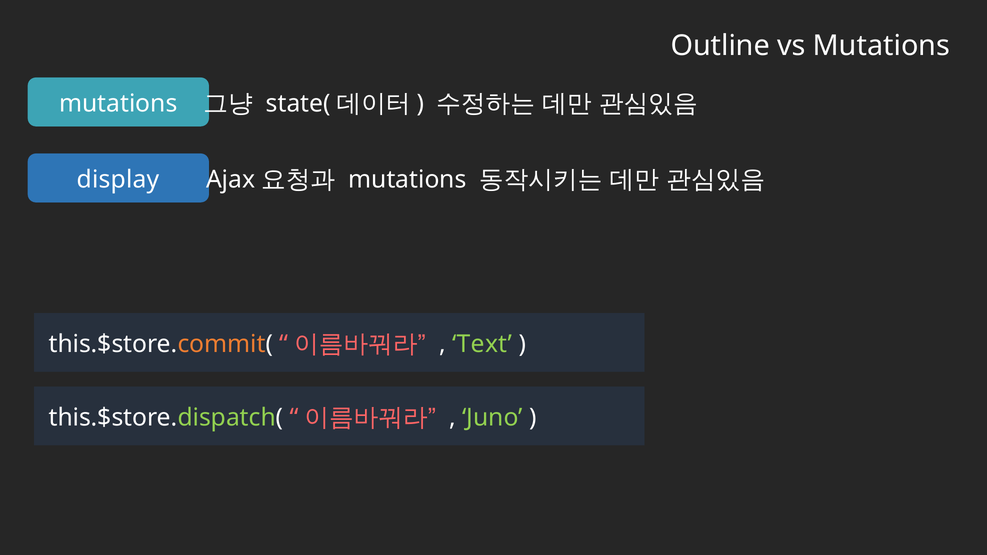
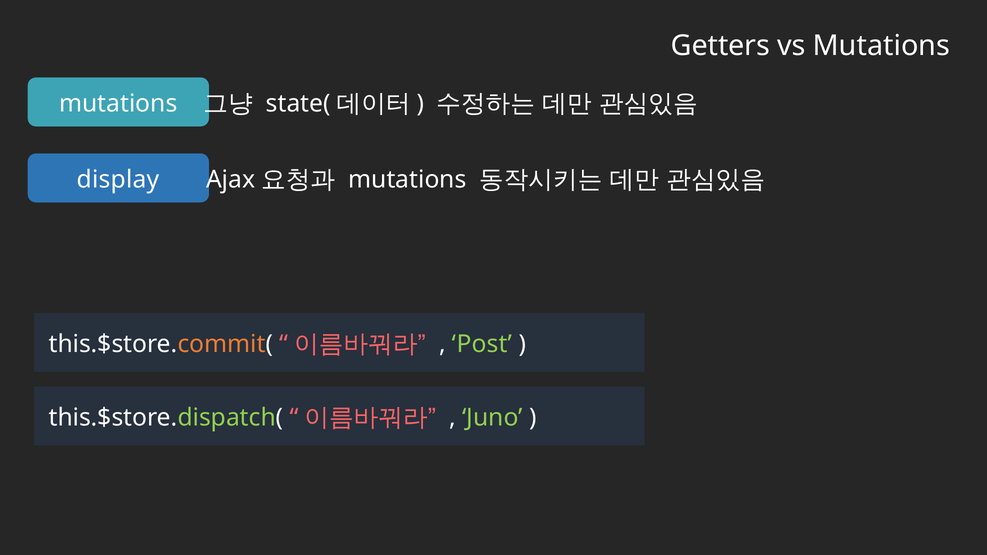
Outline: Outline -> Getters (720, 46)
Text: Text -> Post (482, 344)
